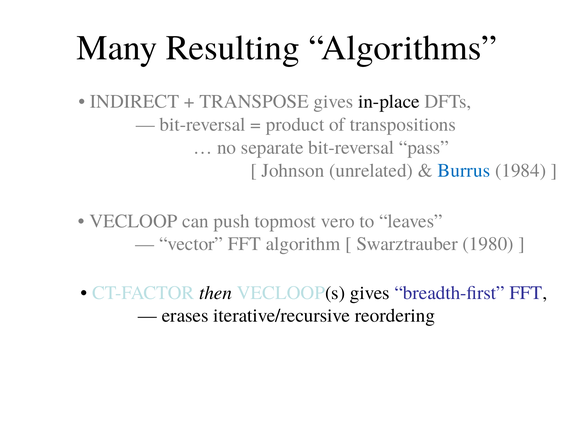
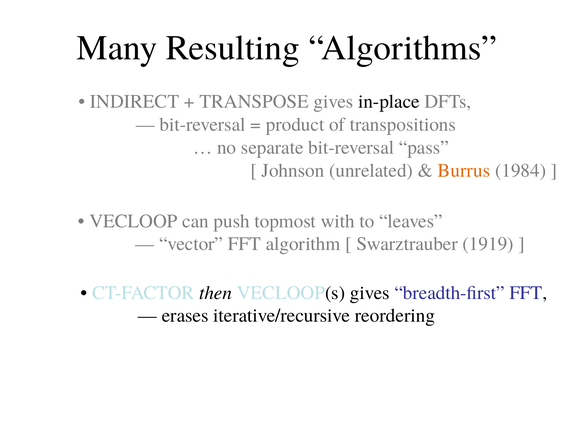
Burrus colour: blue -> orange (464, 171)
vero: vero -> with (338, 221)
1980: 1980 -> 1919 (488, 244)
